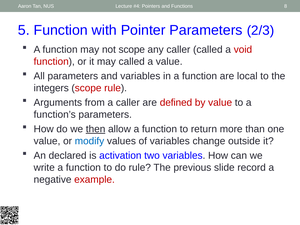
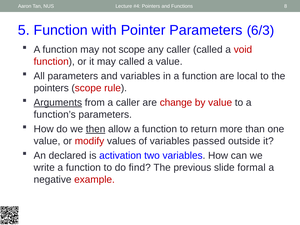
2/3: 2/3 -> 6/3 (260, 31)
integers: integers -> pointers (51, 88)
Arguments underline: none -> present (58, 103)
defined: defined -> change (176, 103)
modify colour: blue -> red (89, 141)
change: change -> passed (209, 141)
do rule: rule -> find (140, 168)
record: record -> formal (252, 168)
